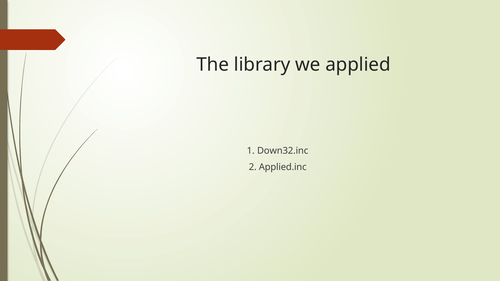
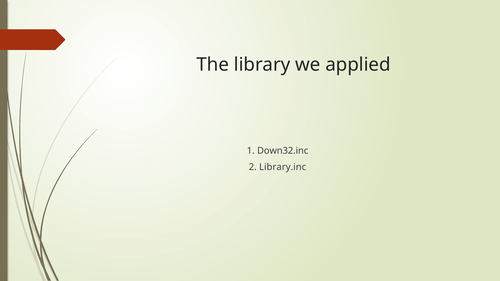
Applied.inc: Applied.inc -> Library.inc (283, 167)
